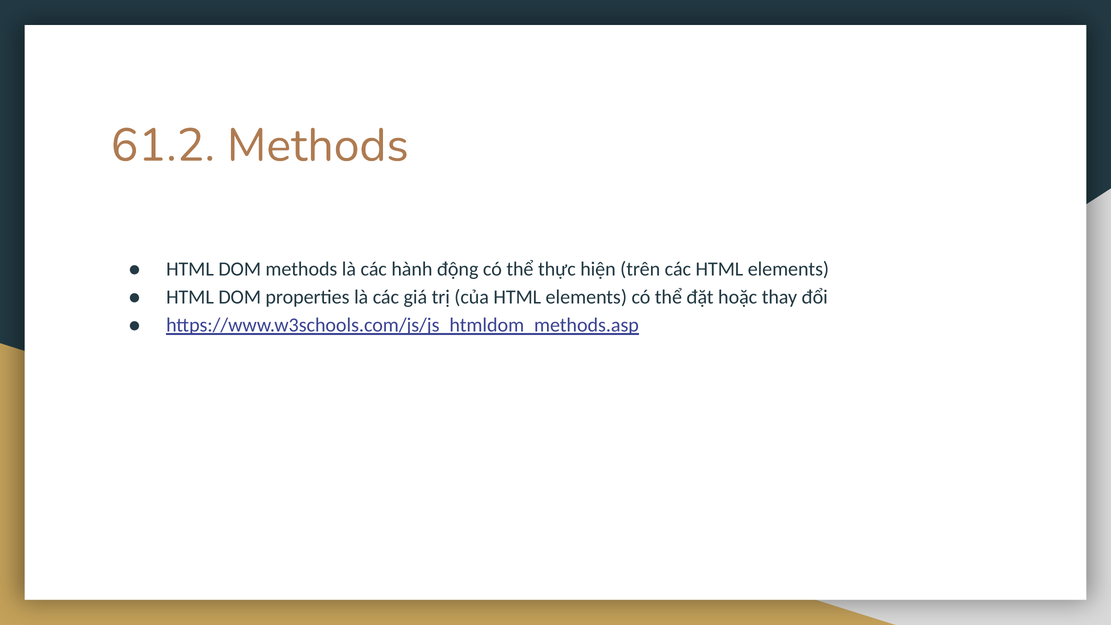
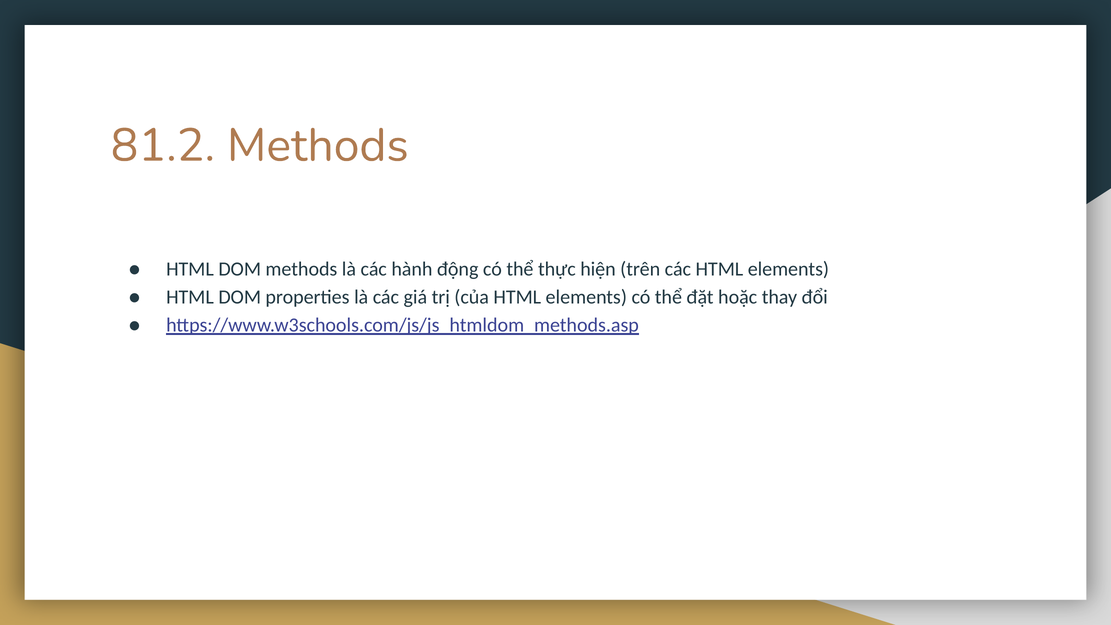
61.2: 61.2 -> 81.2 (163, 145)
